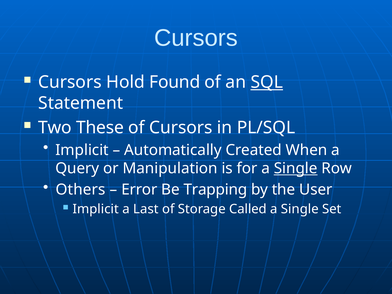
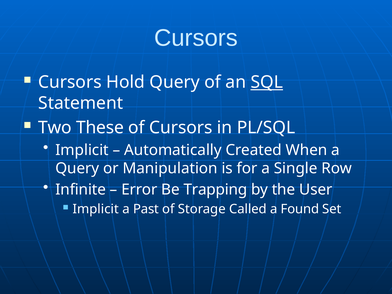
Hold Found: Found -> Query (175, 82)
Single underline: present -> none (296, 168)
Others: Others -> Infinite (81, 190)
Last: Last -> Past (146, 209)
Called a Single: Single -> Found (300, 209)
